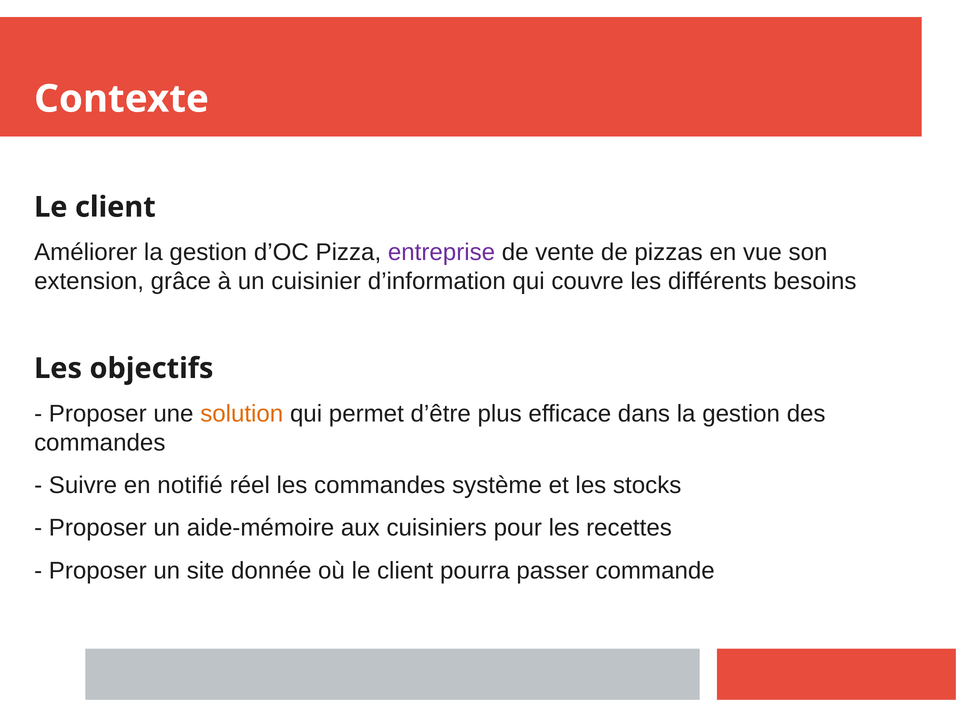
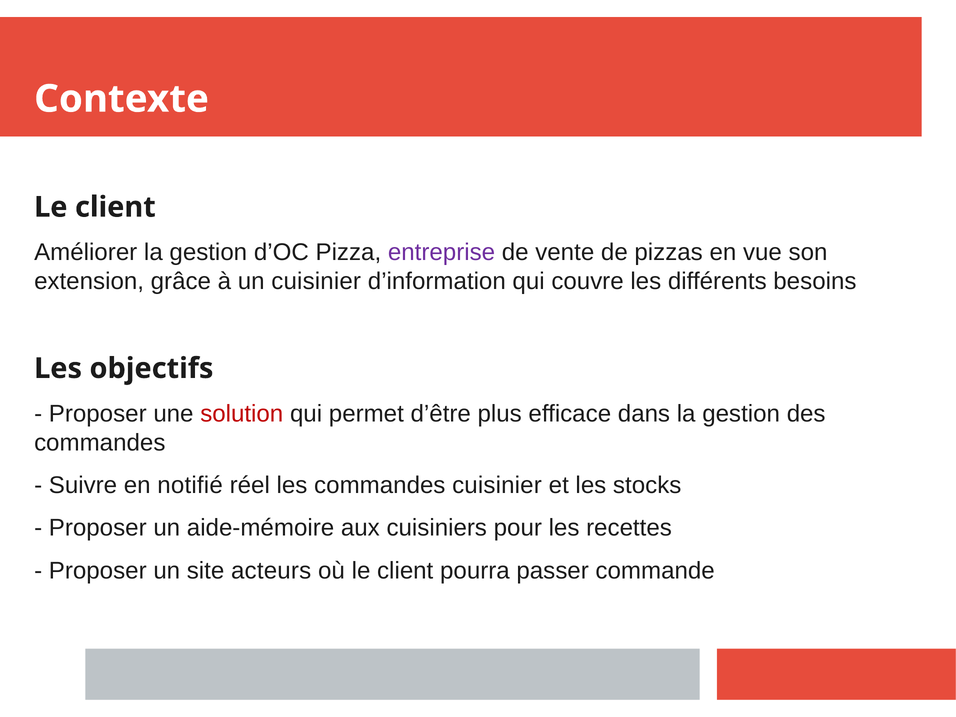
solution colour: orange -> red (242, 414)
commandes système: système -> cuisinier (497, 485)
donnée: donnée -> acteurs (271, 571)
